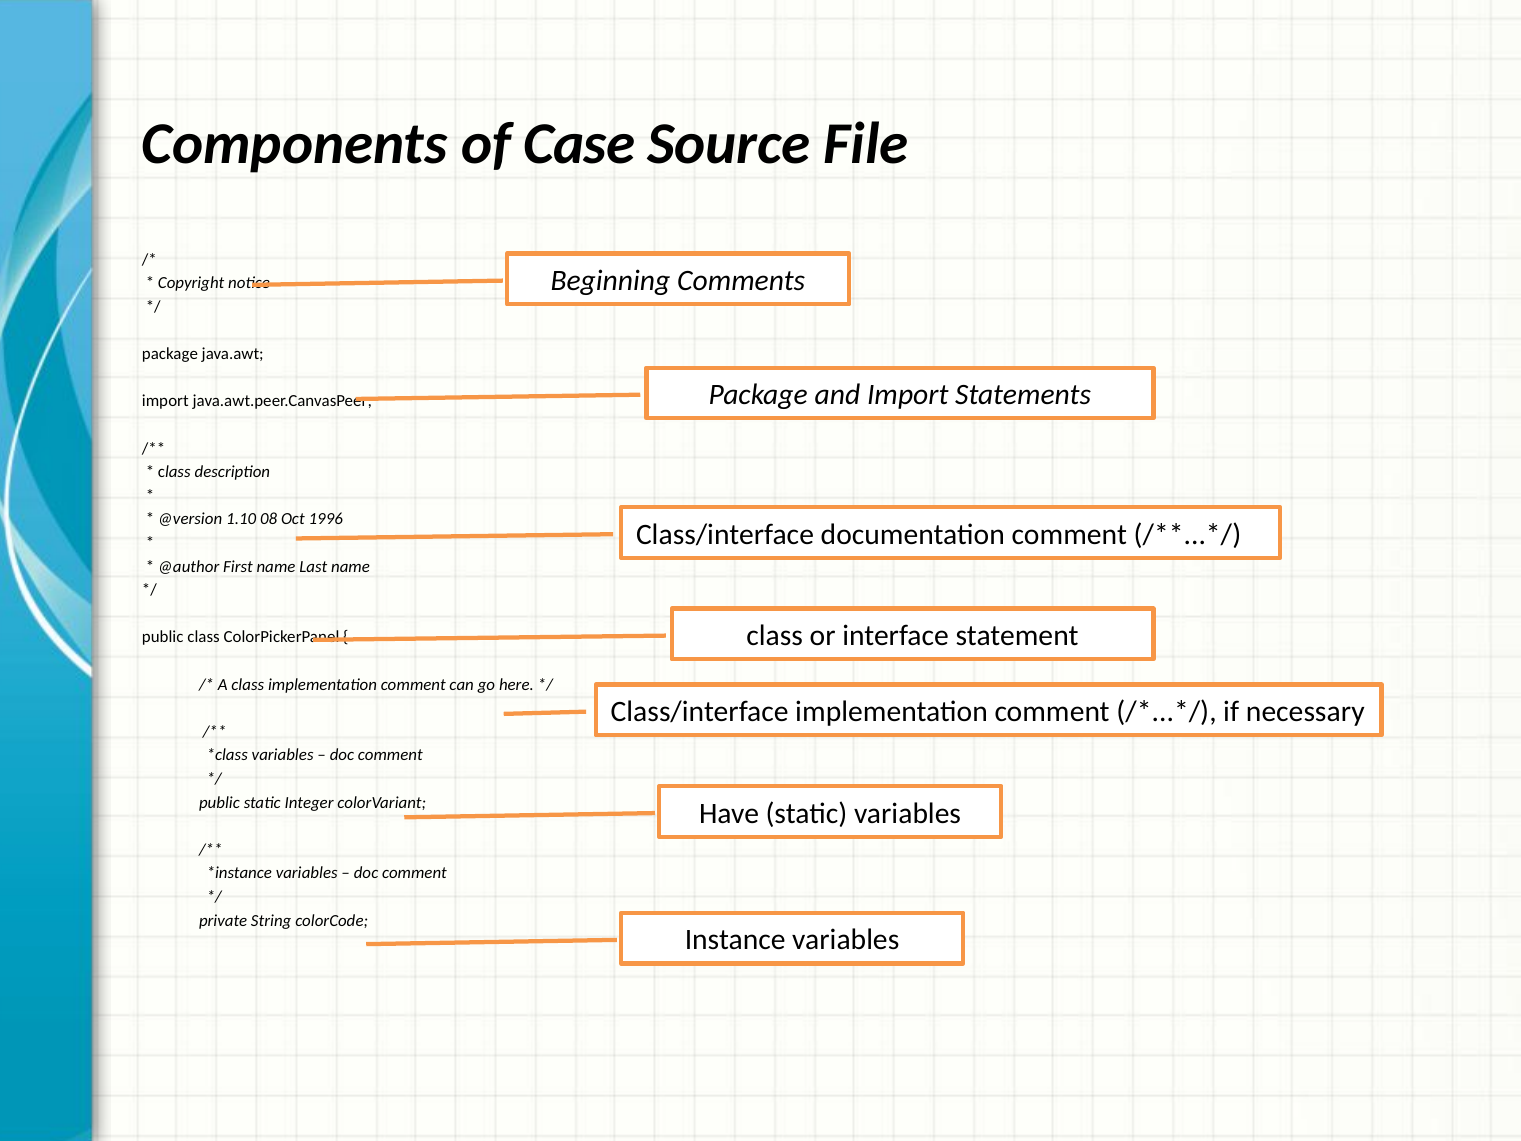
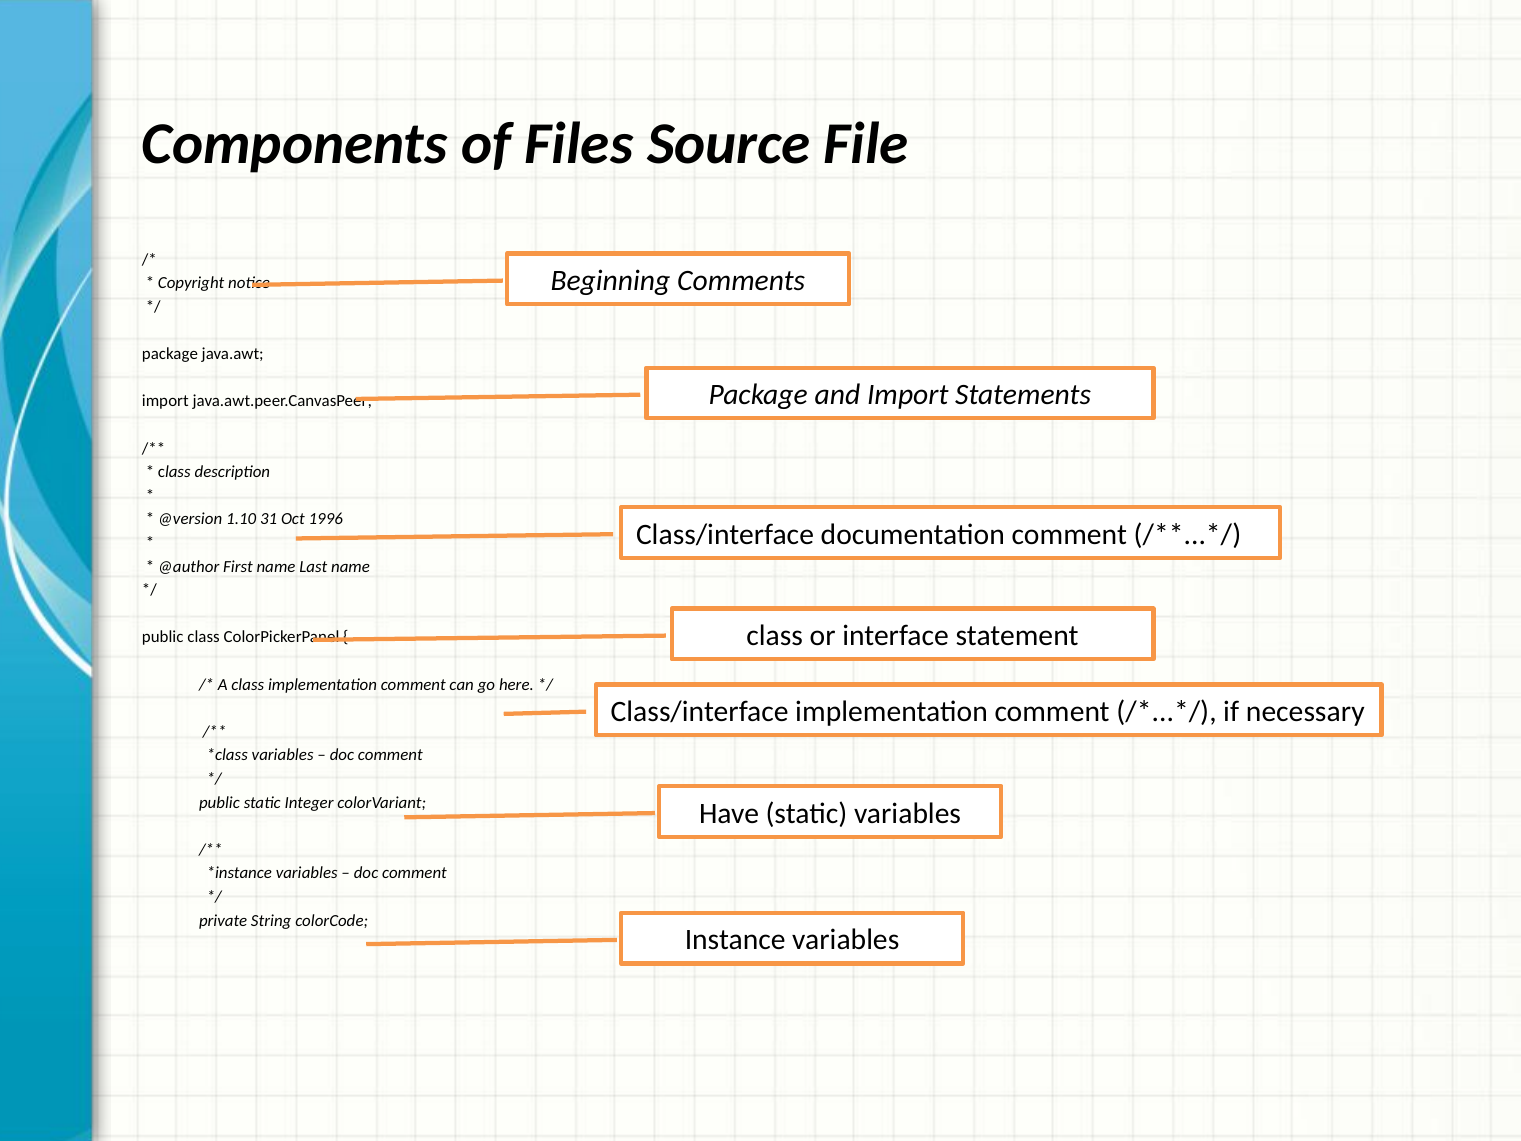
Case: Case -> Files (579, 144)
08: 08 -> 31 (269, 519)
